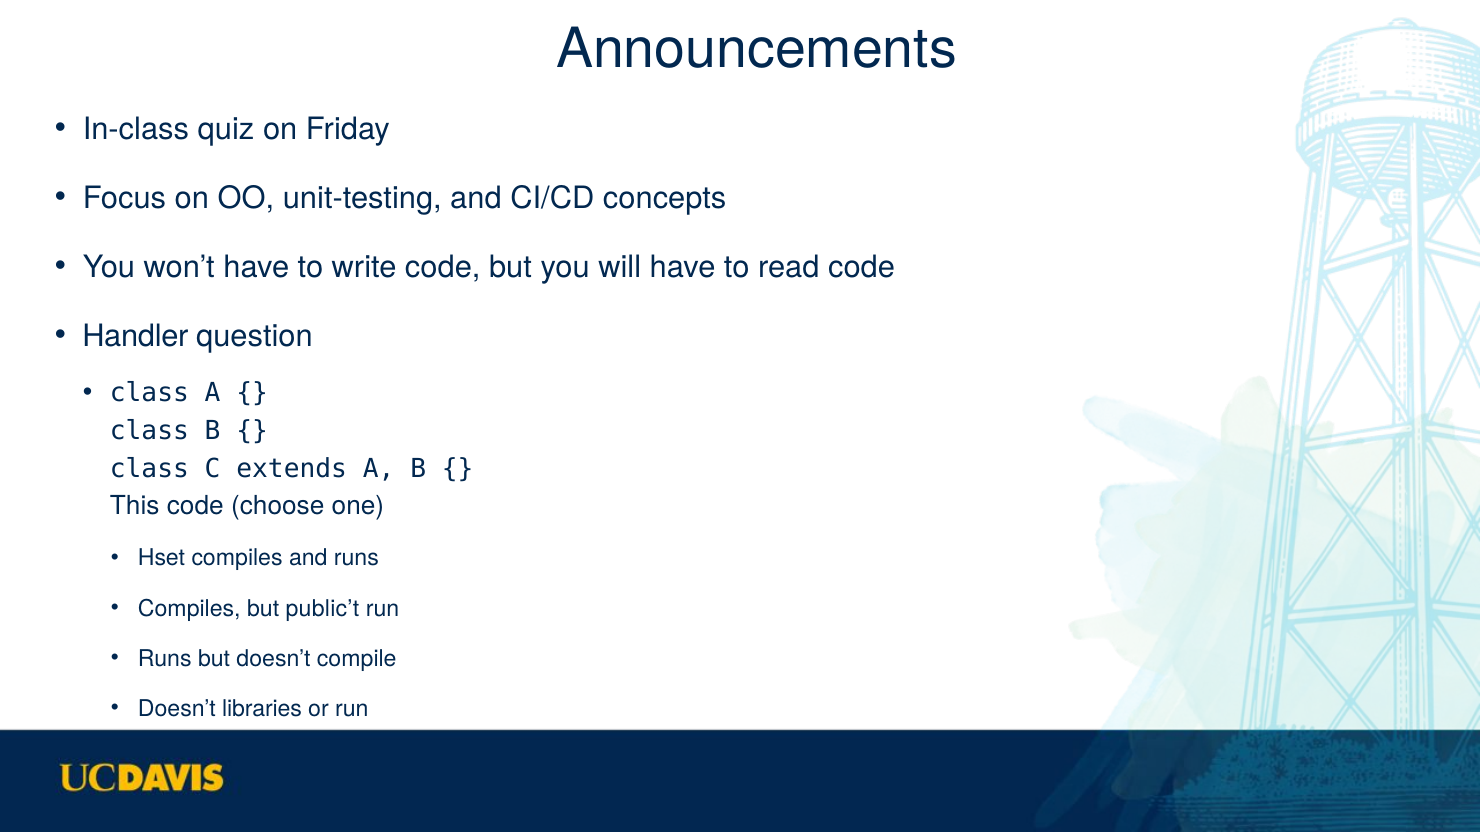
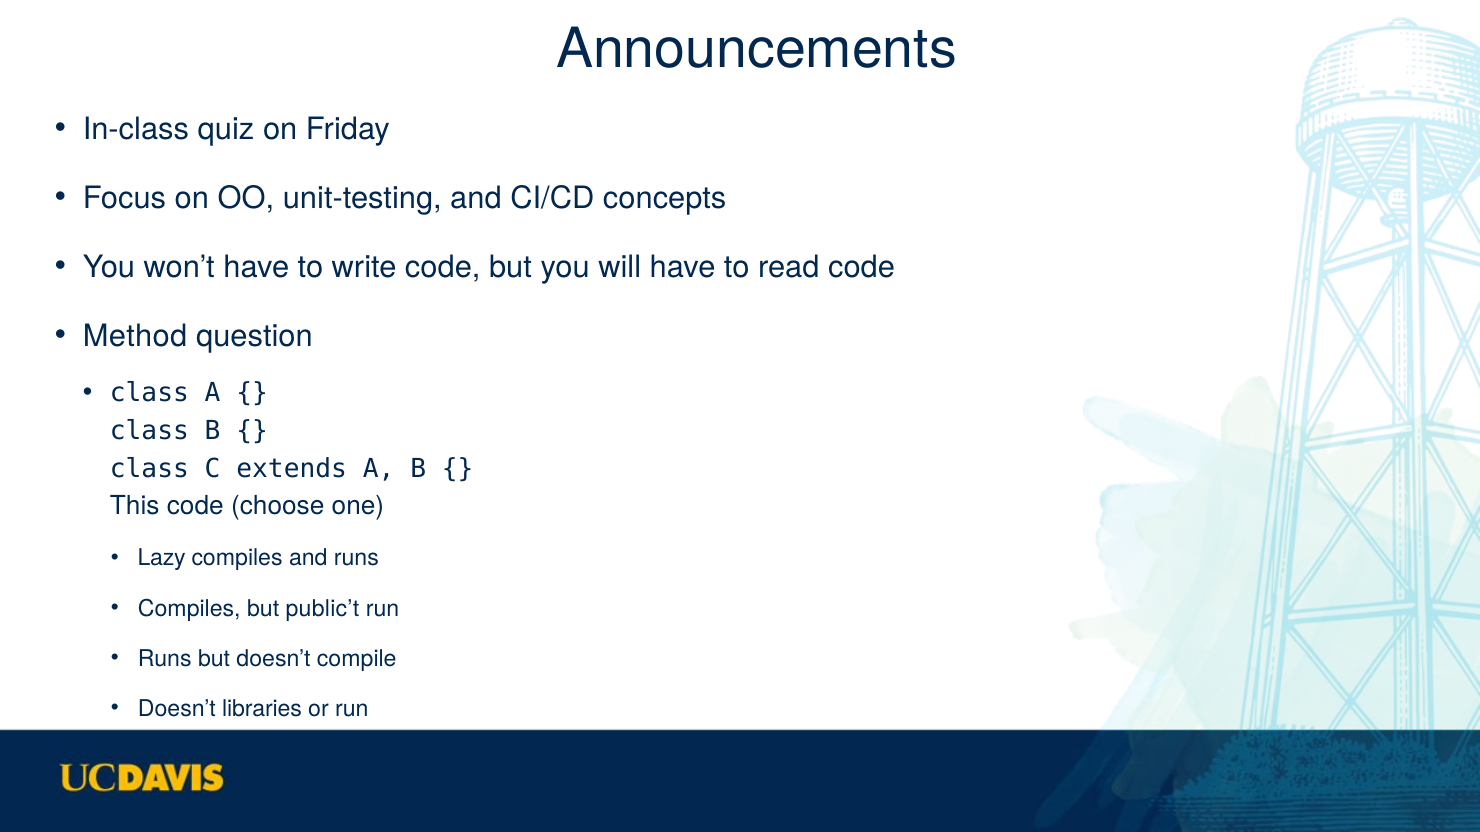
Handler: Handler -> Method (135, 336)
Hset: Hset -> Lazy (162, 559)
